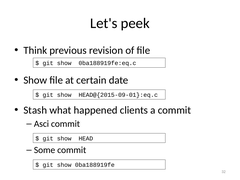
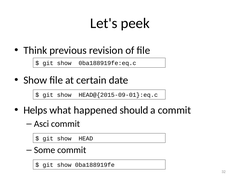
Stash: Stash -> Helps (35, 110)
clients: clients -> should (134, 110)
